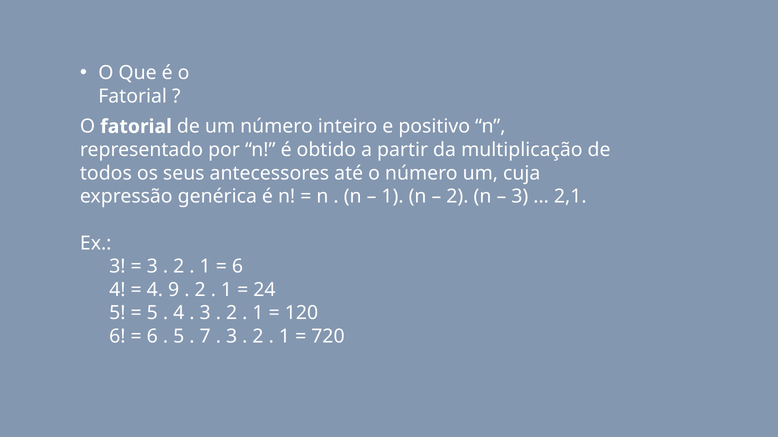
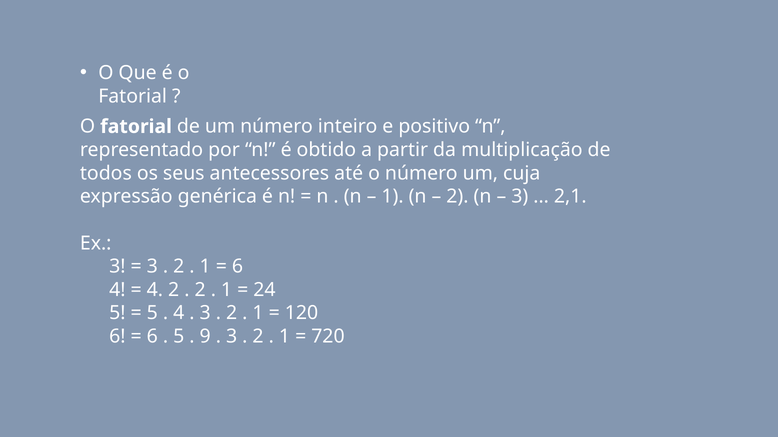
4 9: 9 -> 2 (174, 290)
7: 7 -> 9 (205, 337)
